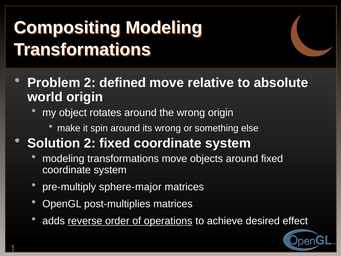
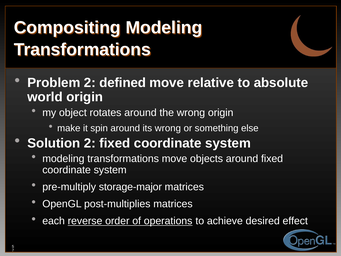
sphere-major: sphere-major -> storage-major (130, 187)
adds: adds -> each (54, 221)
